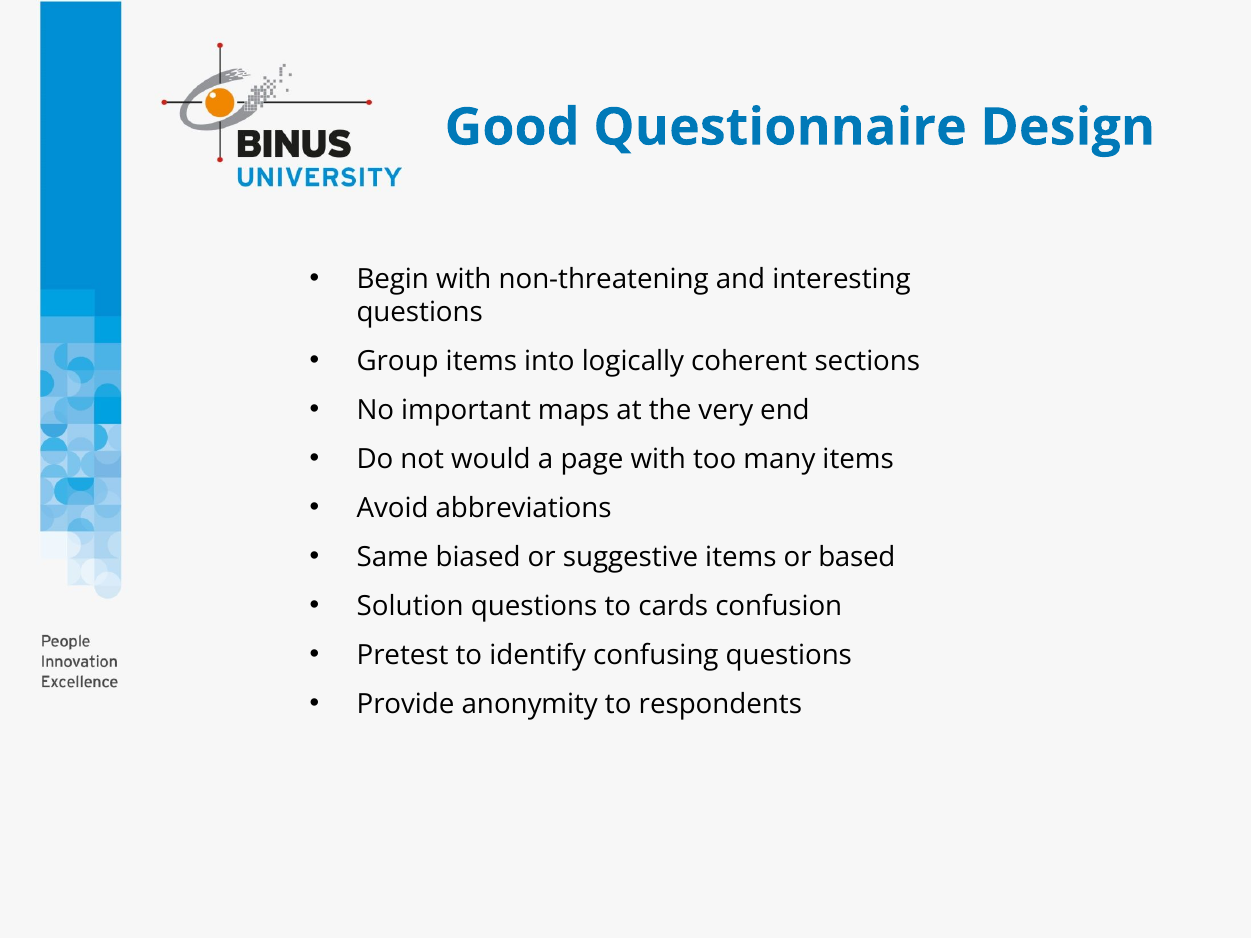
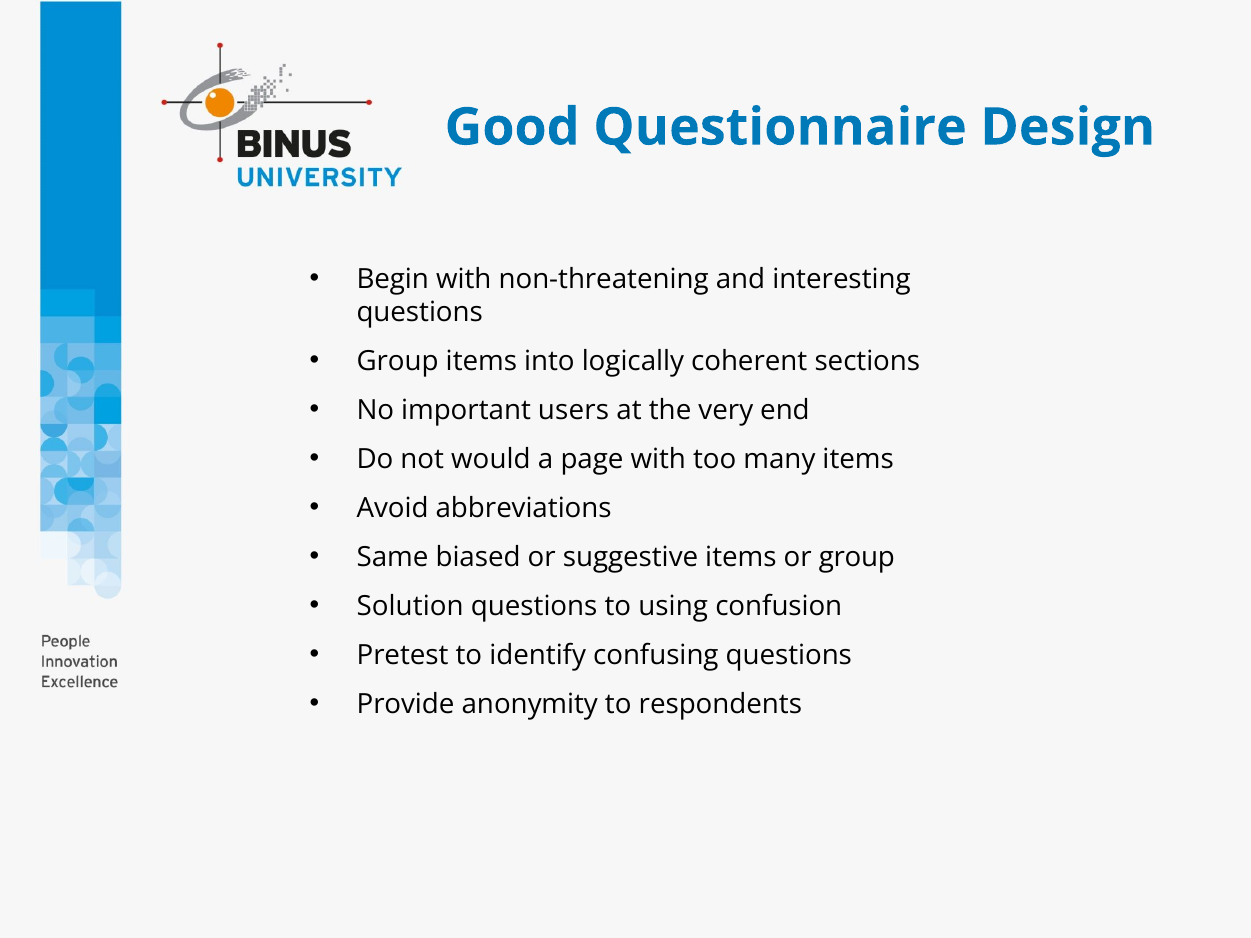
maps: maps -> users (574, 410)
or based: based -> group (857, 557)
cards: cards -> using (673, 606)
